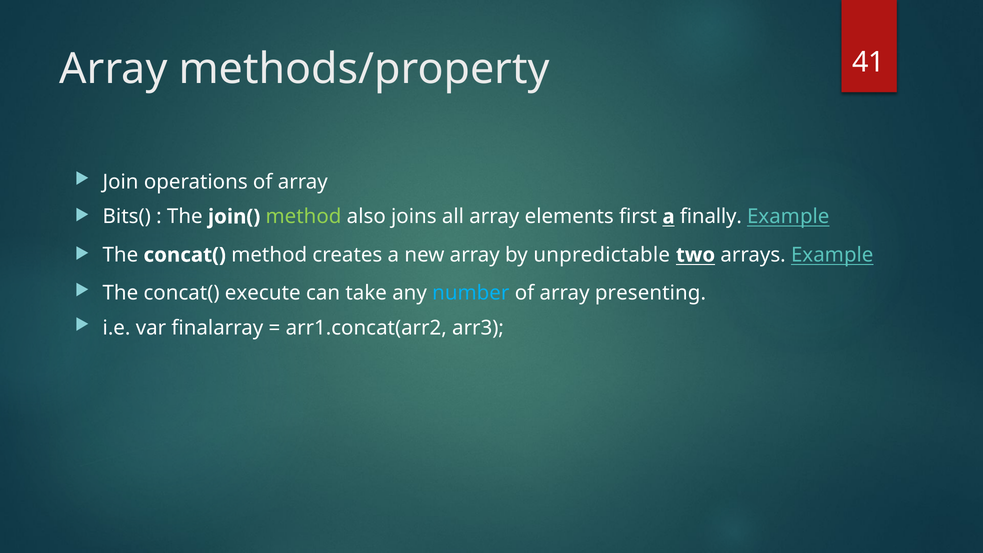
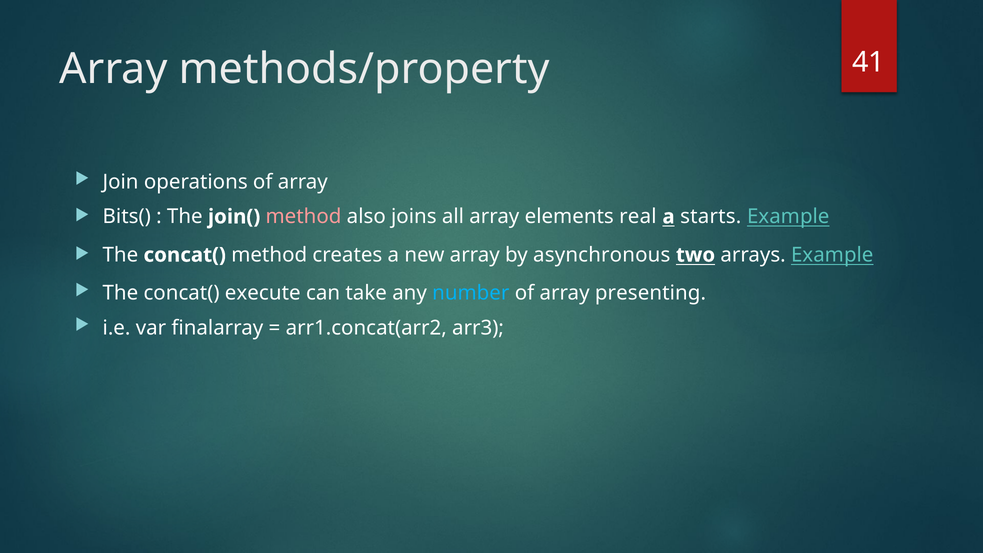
method colour: light green -> pink (303, 217)
first: first -> real (638, 217)
finally: finally -> starts (711, 217)
unpredictable: unpredictable -> asynchronous (602, 255)
